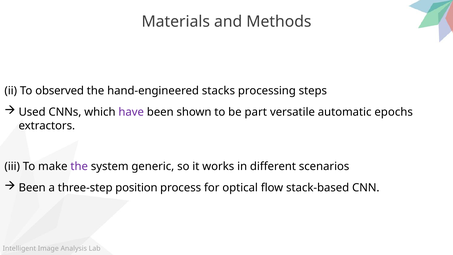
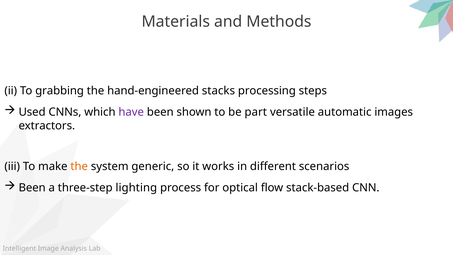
observed: observed -> grabbing (60, 91)
epochs: epochs -> images (394, 112)
the colour: purple -> orange (79, 166)
position: position -> lighting (136, 187)
